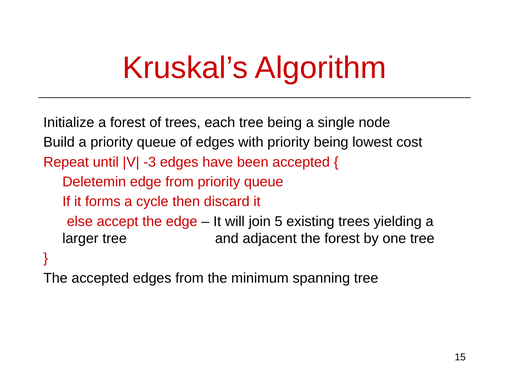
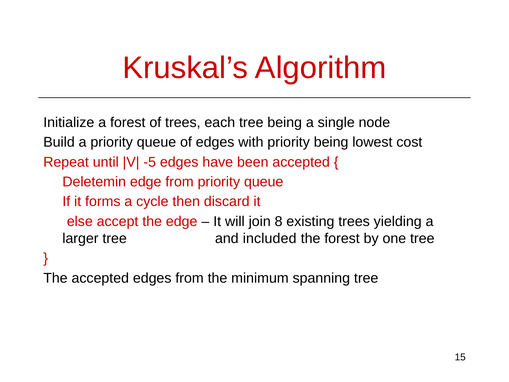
-3: -3 -> -5 (150, 162)
5: 5 -> 8 (279, 221)
adjacent: adjacent -> included (270, 238)
